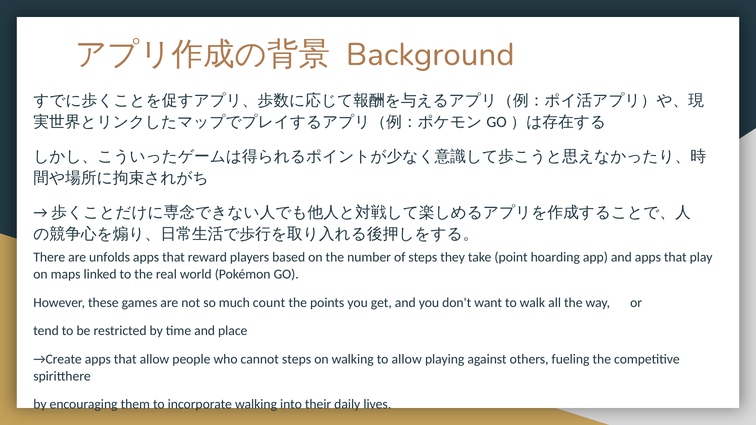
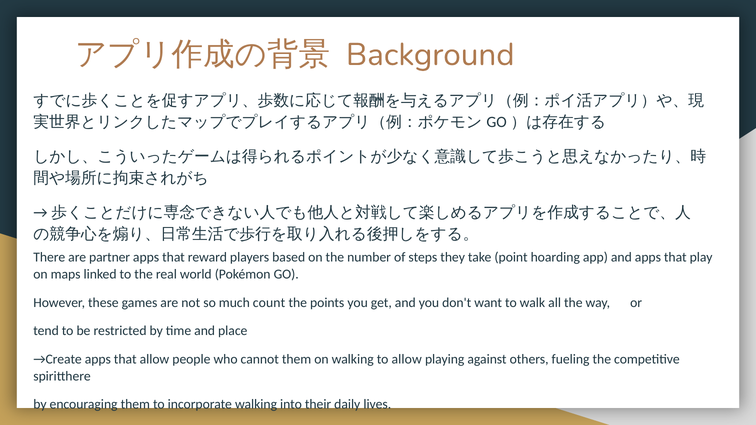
unfolds: unfolds -> partner (110, 258)
cannot steps: steps -> them (297, 359)
